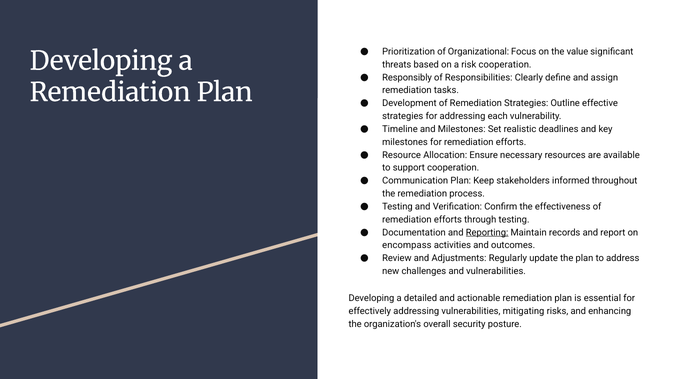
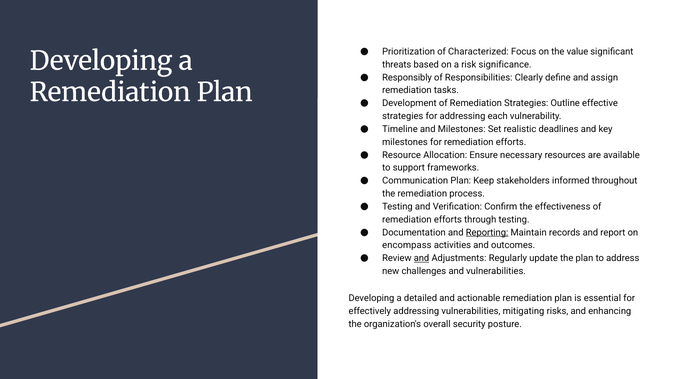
Organizational: Organizational -> Characterized (478, 52)
risk cooperation: cooperation -> significance (505, 64)
support cooperation: cooperation -> frameworks (453, 168)
and underline: none -> present (422, 258)
